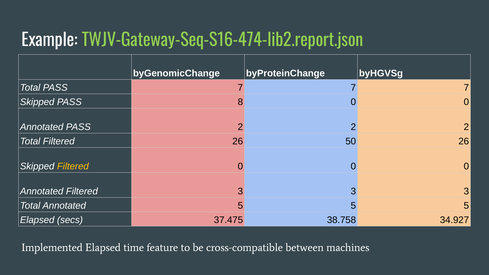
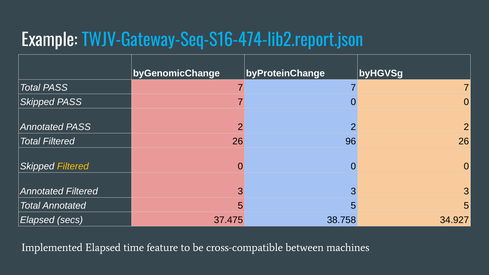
TWJV-Gateway-Seq-S16-474-lib2.report.json colour: light green -> light blue (223, 41)
Skipped PASS 8: 8 -> 7 (240, 102)
50: 50 -> 96 (351, 141)
